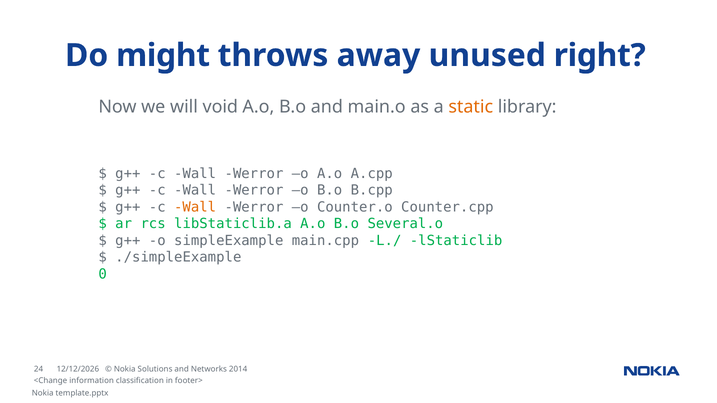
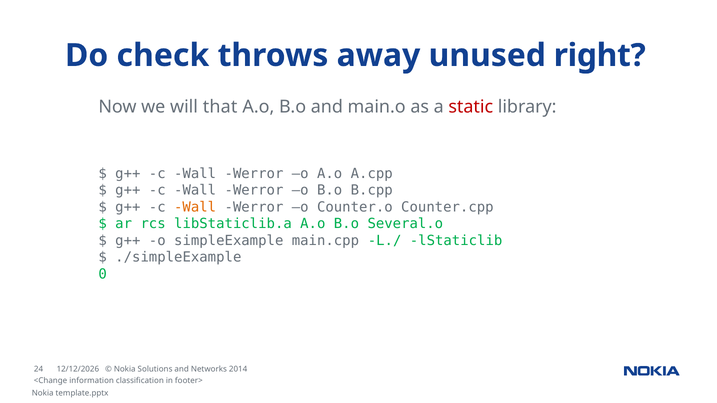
might: might -> check (163, 55)
void: void -> that (220, 107)
static colour: orange -> red (471, 107)
